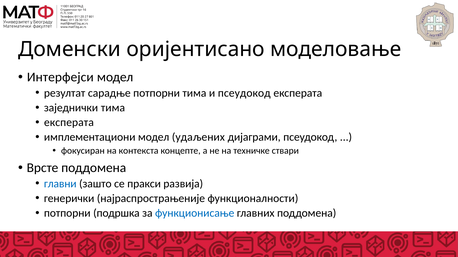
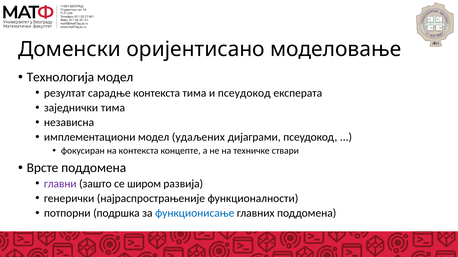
Интерфејси: Интерфејси -> Технологија (60, 77)
сарадње потпорни: потпорни -> контекста (157, 93)
експерата: експерата -> независна (69, 123)
главни colour: blue -> purple (60, 184)
пракси: пракси -> широм (144, 184)
